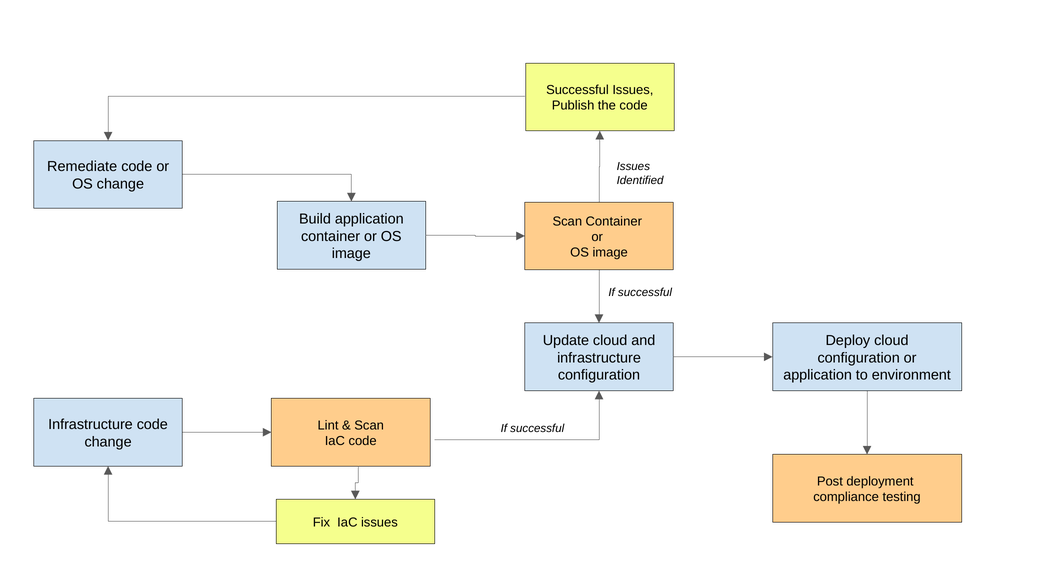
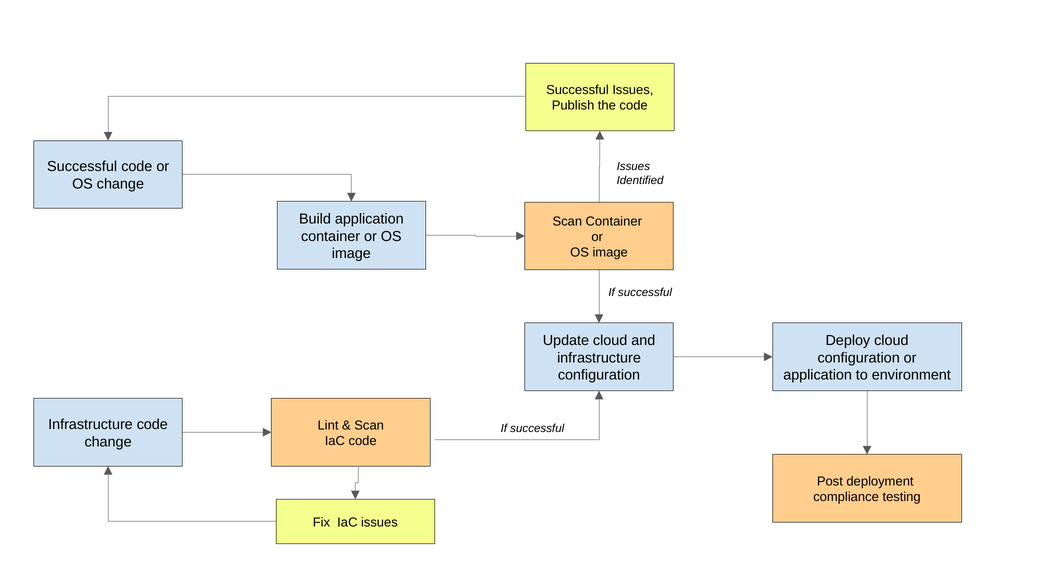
Remediate: Remediate -> Successful (82, 167)
